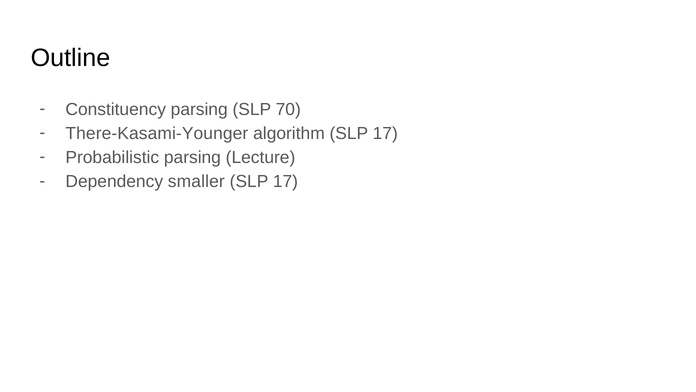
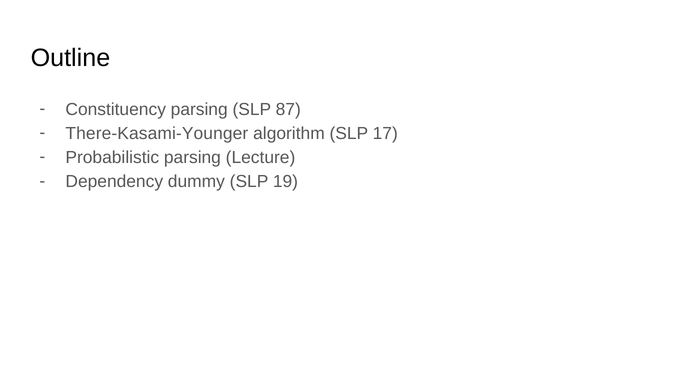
70: 70 -> 87 (288, 109)
smaller: smaller -> dummy (196, 181)
17: 17 -> 19 (285, 181)
